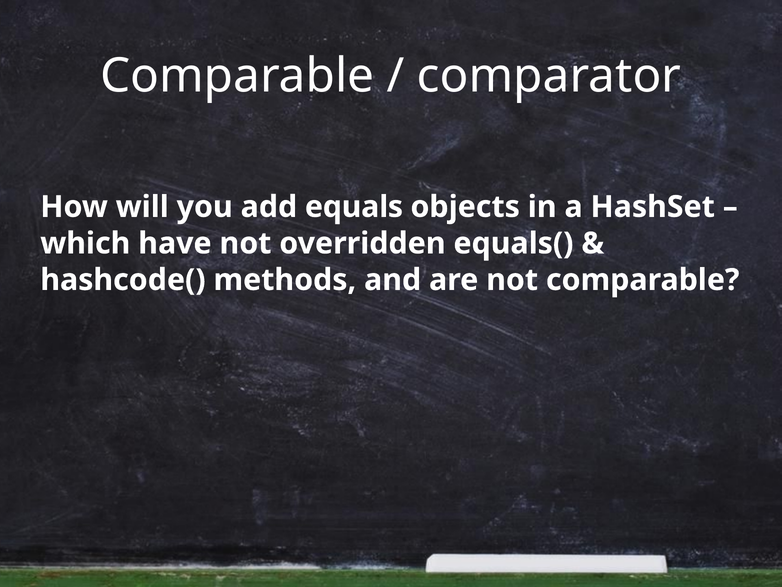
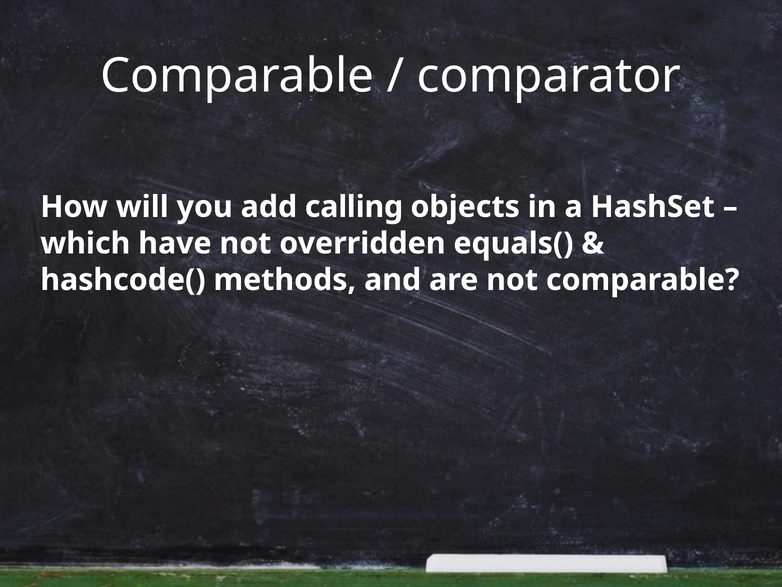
equals: equals -> calling (354, 207)
